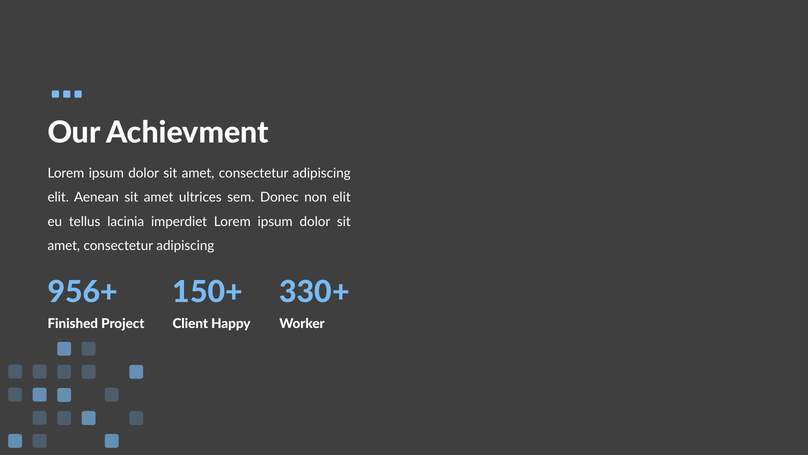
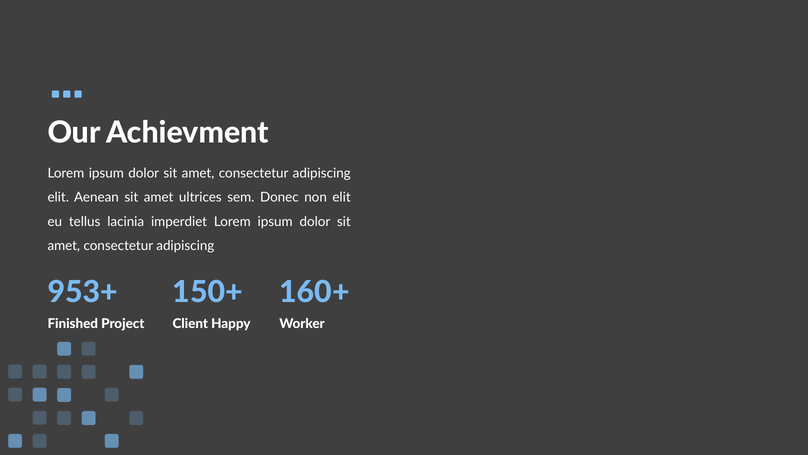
956+: 956+ -> 953+ (83, 292)
330+: 330+ -> 160+ (314, 292)
